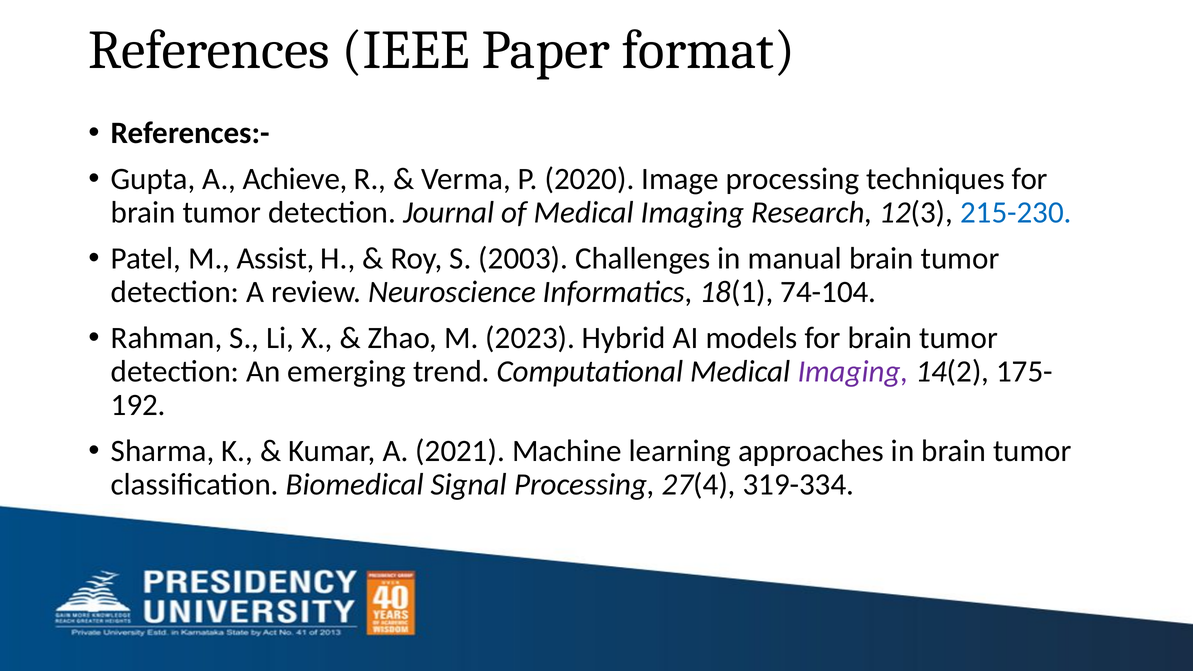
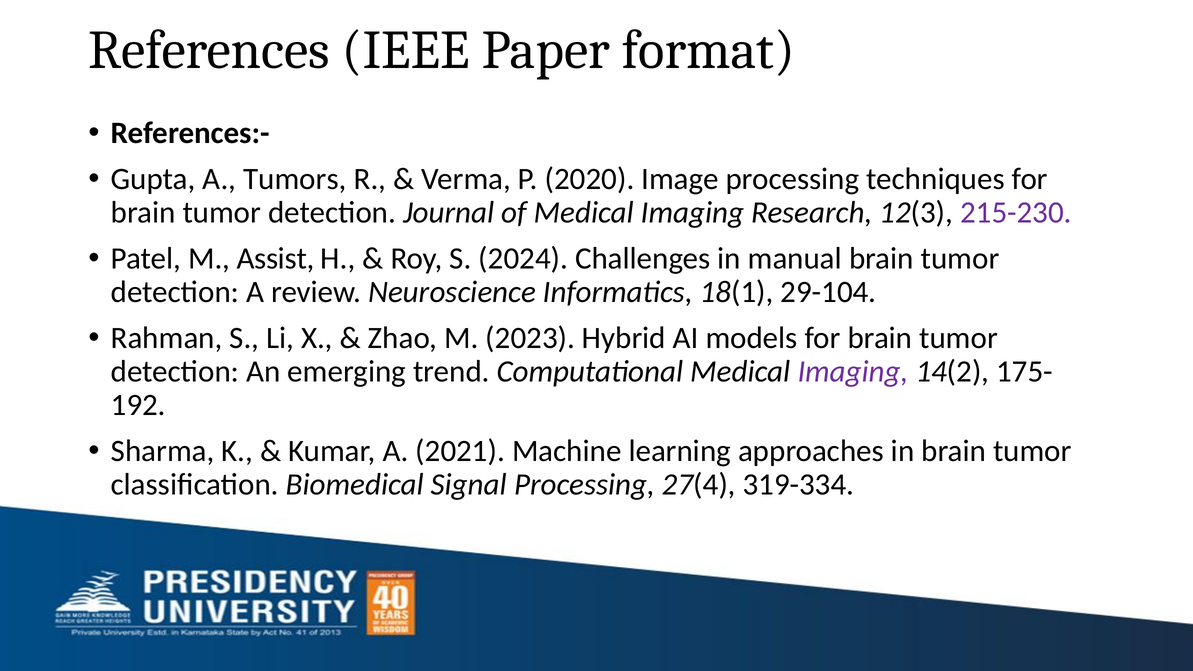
Achieve: Achieve -> Tumors (295, 179)
215-230 colour: blue -> purple (1016, 212)
2003: 2003 -> 2024 (523, 258)
74-104: 74-104 -> 29-104 (828, 292)
